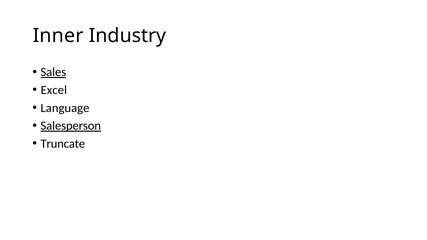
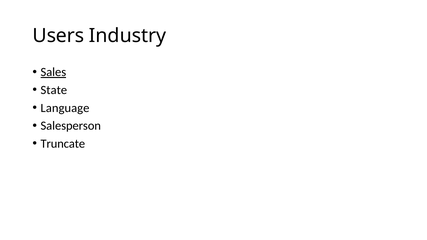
Inner: Inner -> Users (58, 36)
Excel: Excel -> State (54, 90)
Salesperson underline: present -> none (71, 126)
